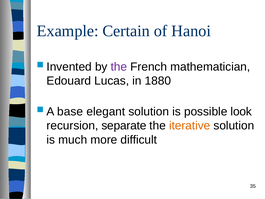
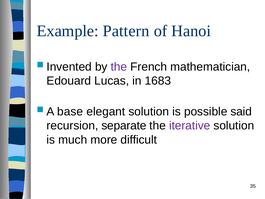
Certain: Certain -> Pattern (126, 31)
1880: 1880 -> 1683 (158, 81)
look: look -> said (241, 111)
iterative colour: orange -> purple (190, 126)
